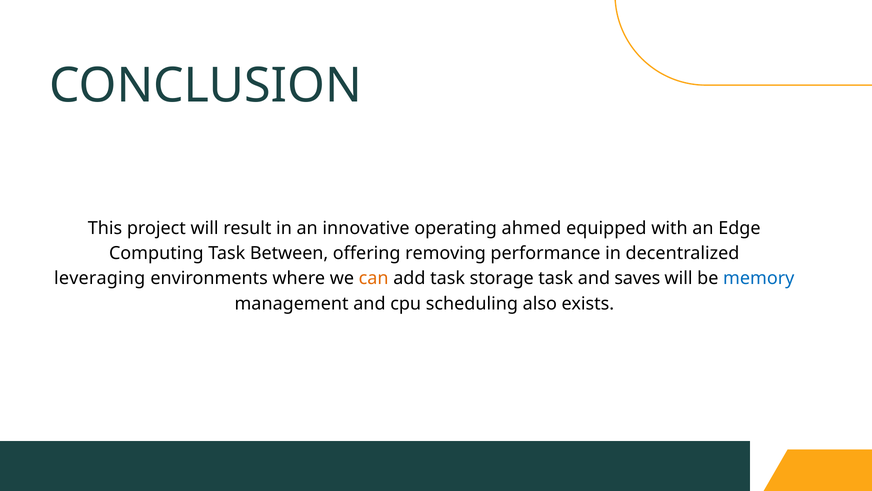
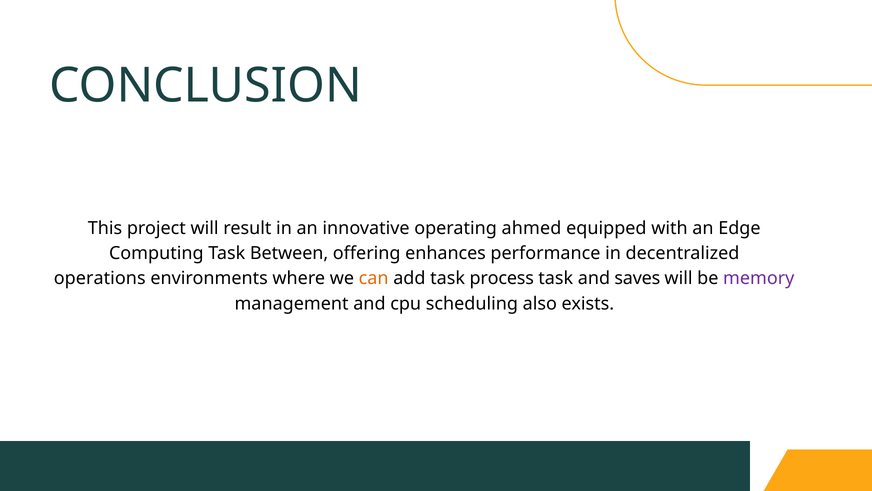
removing: removing -> enhances (446, 253)
leveraging: leveraging -> operations (100, 278)
storage: storage -> process (502, 278)
memory colour: blue -> purple (759, 278)
